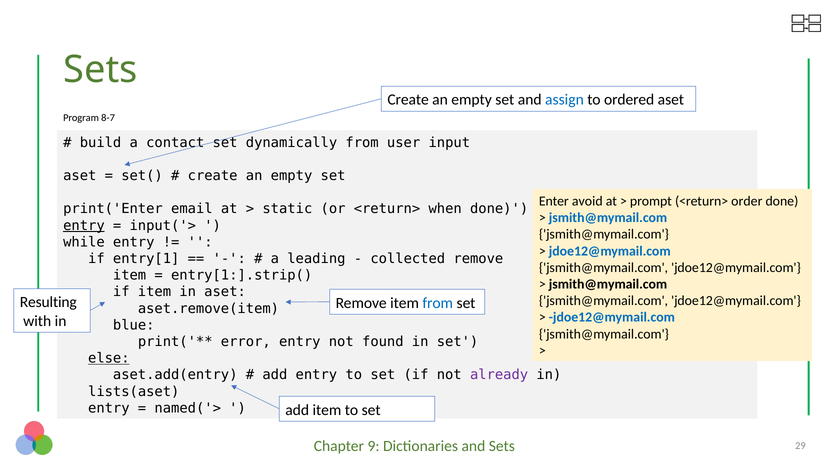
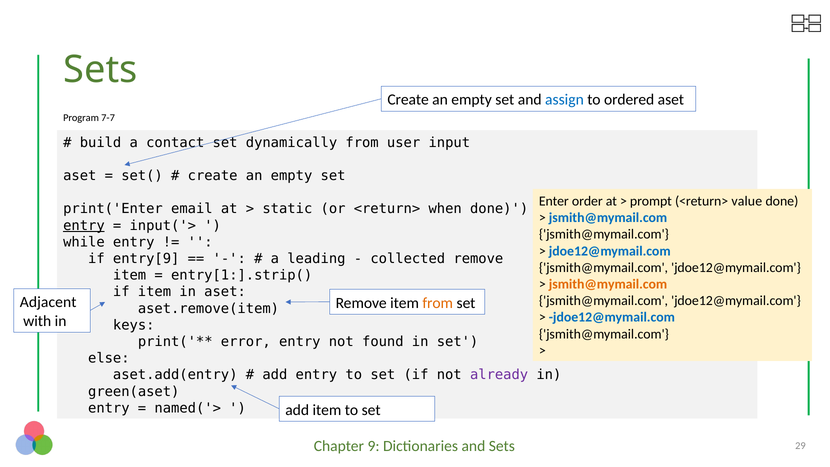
8-7: 8-7 -> 7-7 (108, 118)
avoid: avoid -> order (587, 201)
order: order -> value (747, 201)
entry[1: entry[1 -> entry[9 (146, 259)
jsmith@mymail.com colour: black -> orange (608, 284)
Resulting: Resulting -> Adjacent (48, 302)
from colour: blue -> orange (438, 303)
blue: blue -> keys (134, 325)
else underline: present -> none (109, 358)
lists(aset: lists(aset -> green(aset (134, 391)
